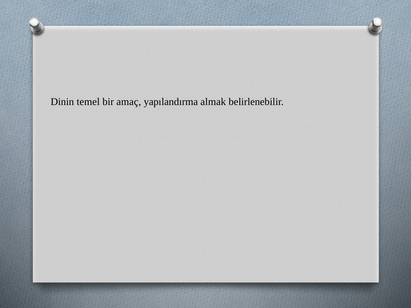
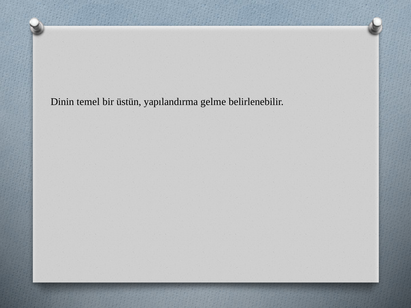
amaç: amaç -> üstün (129, 102)
almak: almak -> gelme (213, 102)
